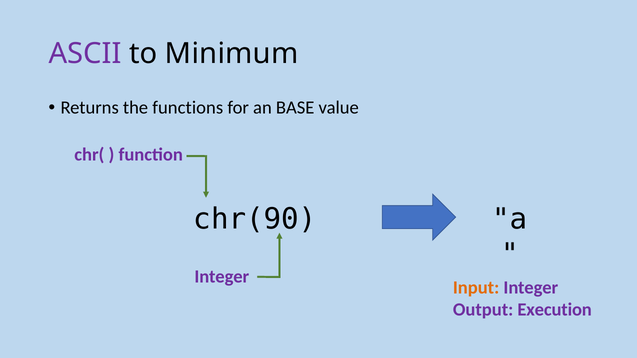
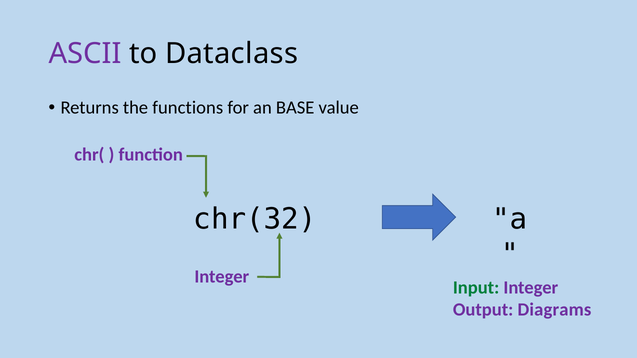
Minimum: Minimum -> Dataclass (232, 54)
chr(90: chr(90 -> chr(32 (255, 219)
Input colour: orange -> green (476, 288)
Execution: Execution -> Diagrams (554, 310)
